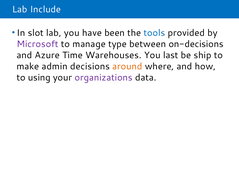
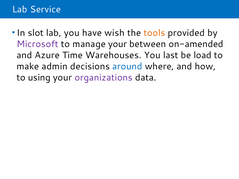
Include: Include -> Service (45, 9)
been: been -> wish (114, 33)
tools colour: blue -> orange (154, 33)
manage type: type -> your (118, 44)
on-decisions: on-decisions -> on-amended (196, 44)
ship: ship -> load (203, 55)
around colour: orange -> blue (127, 66)
